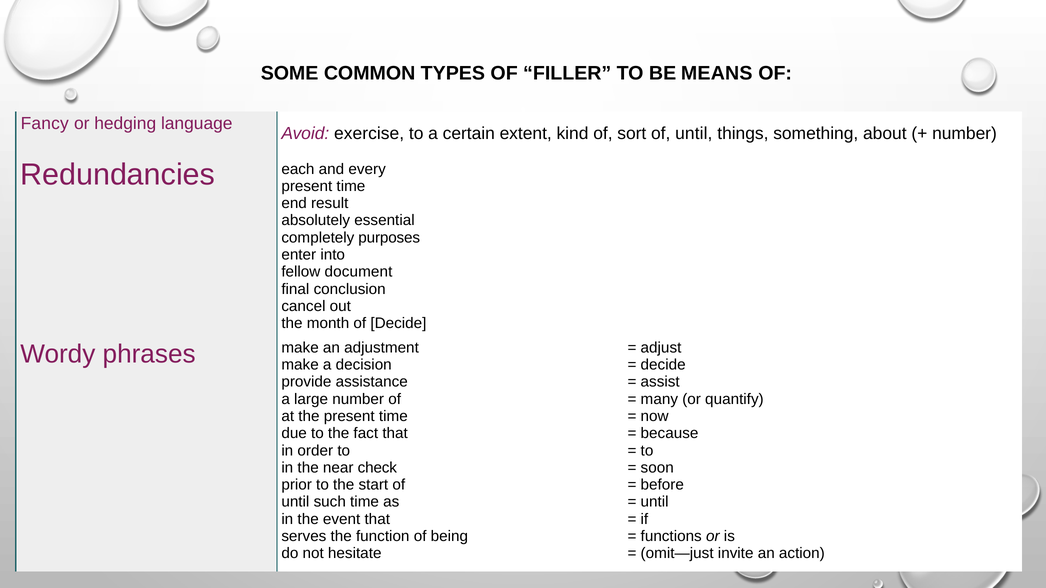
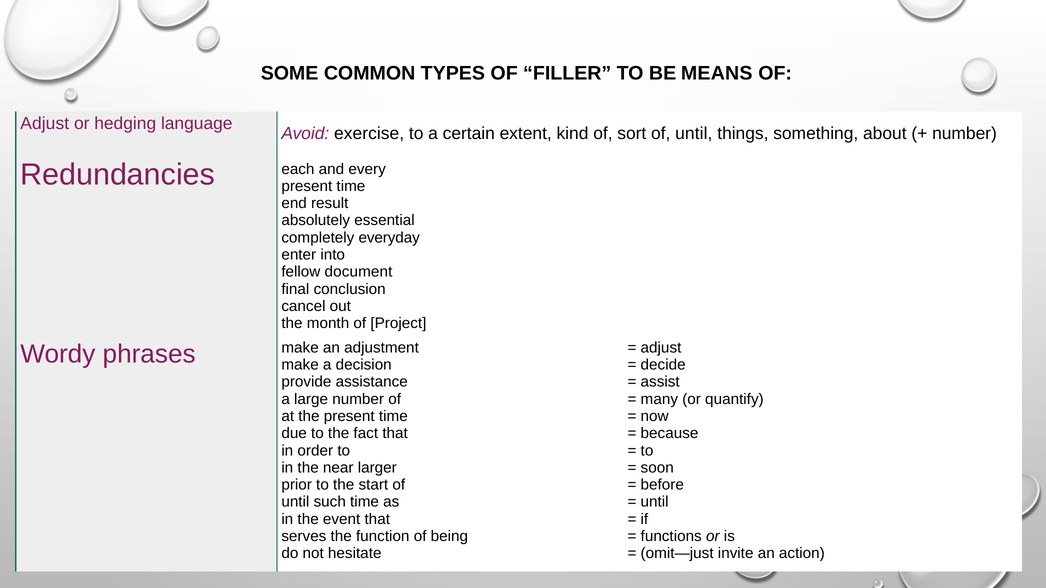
Fancy: Fancy -> Adjust (45, 124)
purposes: purposes -> everyday (389, 238)
of Decide: Decide -> Project (398, 323)
check: check -> larger (377, 468)
